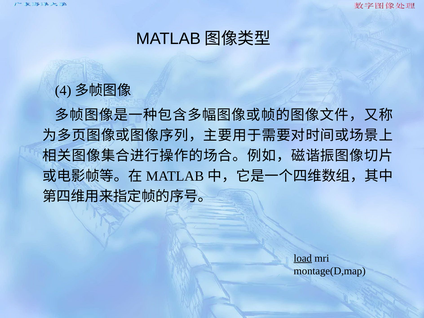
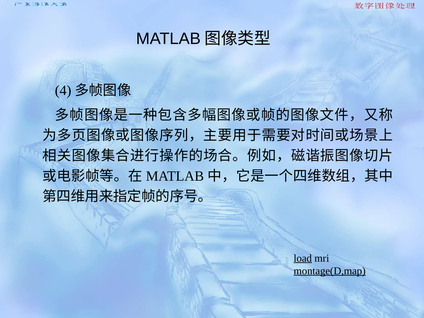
montage(D,map underline: none -> present (330, 271)
